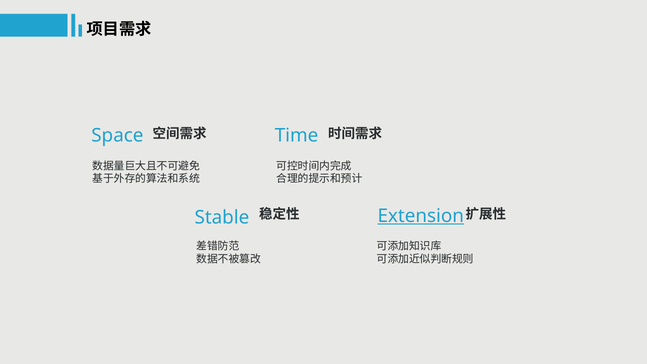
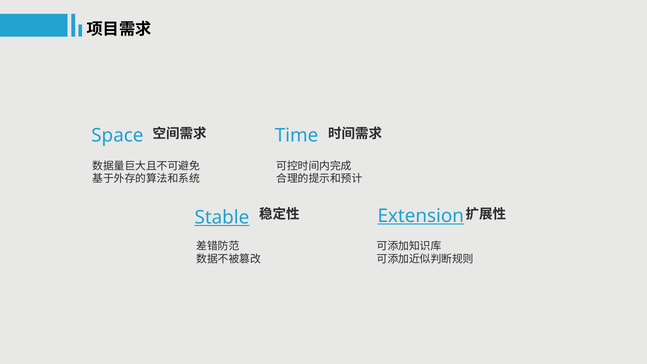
Stable underline: none -> present (222, 217)
